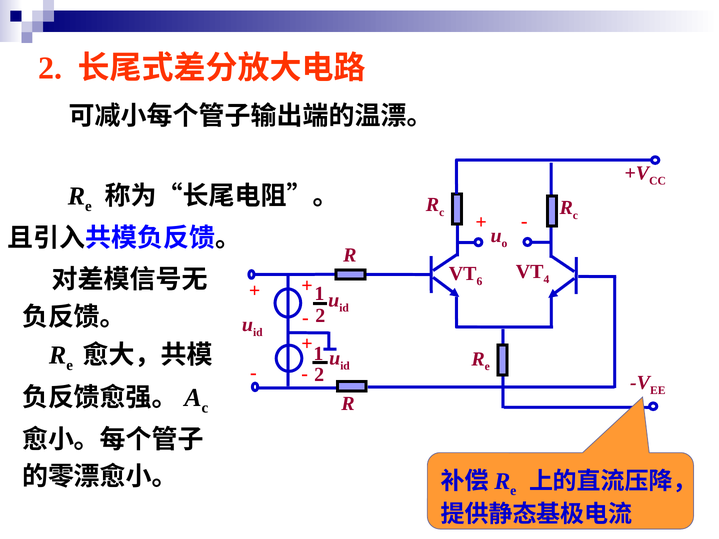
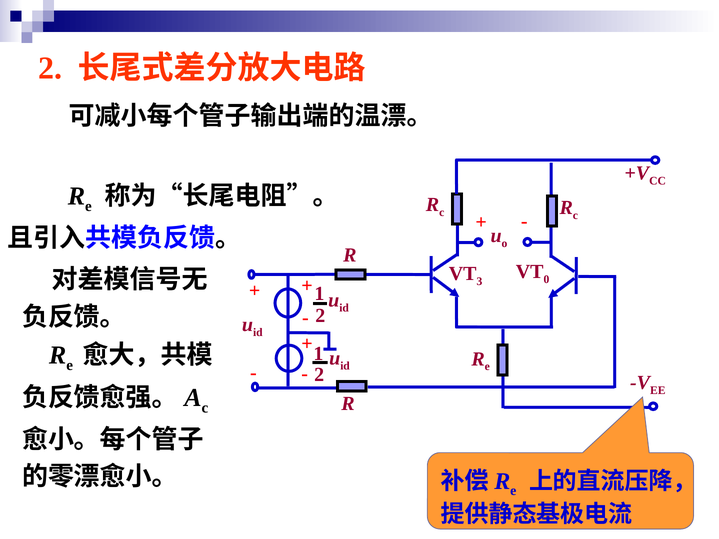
6: 6 -> 3 (479, 282)
4: 4 -> 0 (546, 279)
